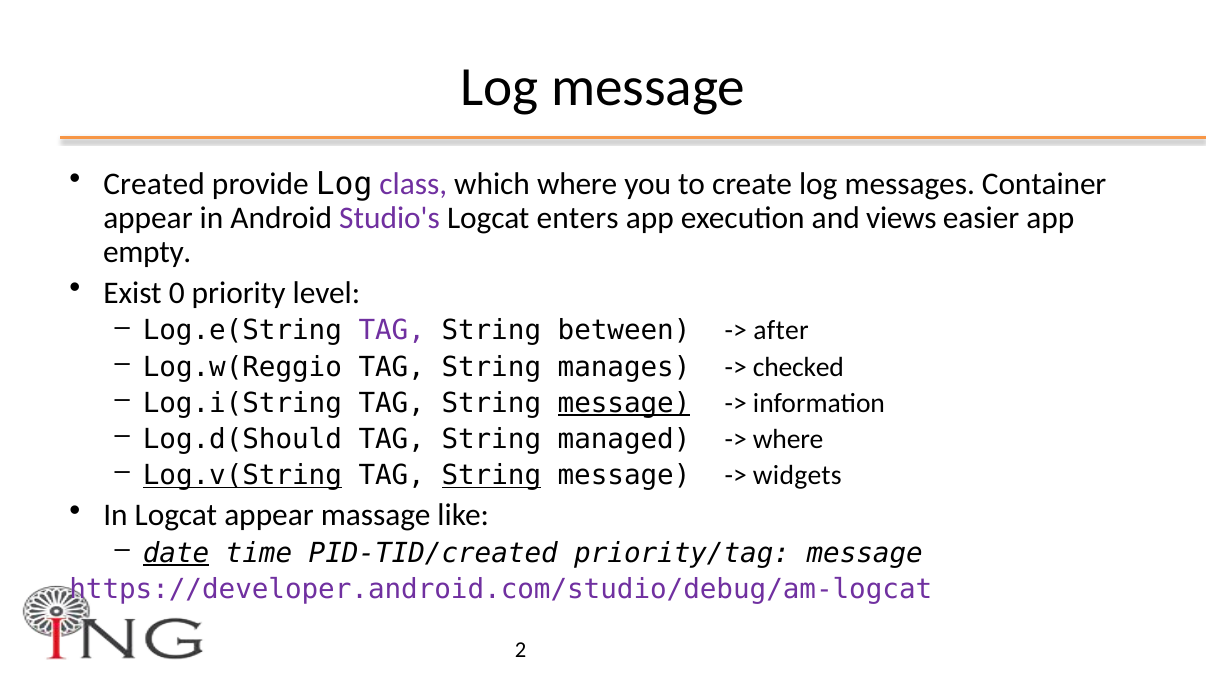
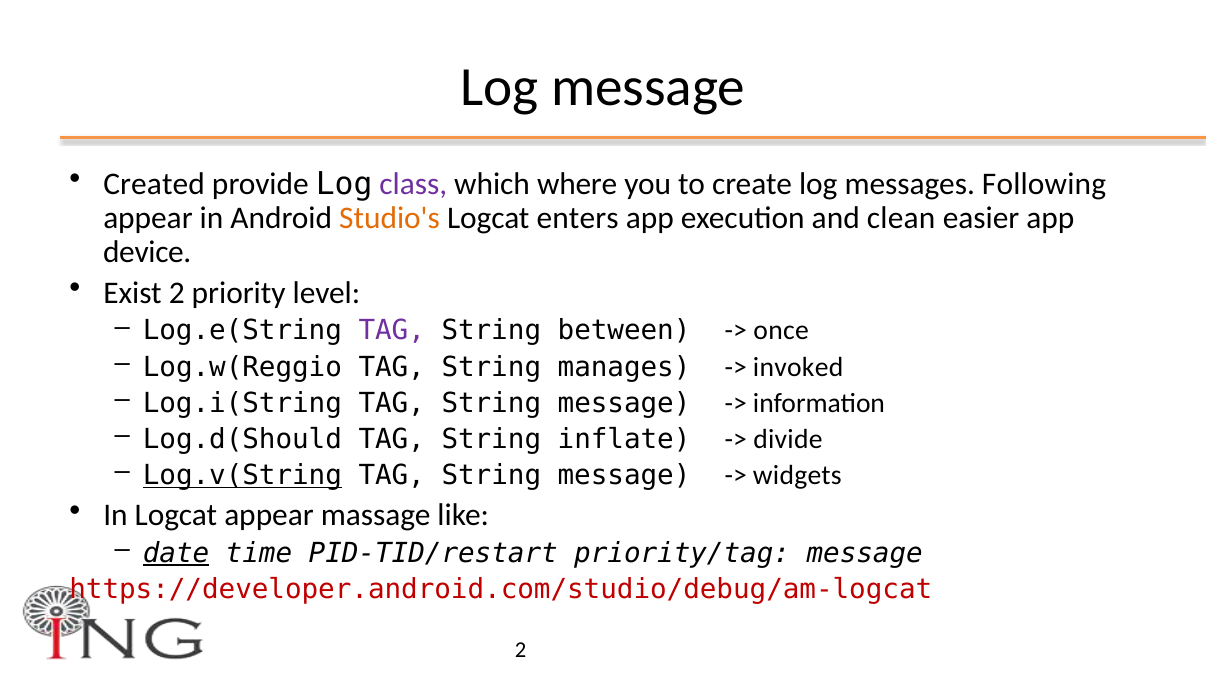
Container: Container -> Following (1044, 184)
Studio's colour: purple -> orange (390, 218)
views: views -> clean (901, 218)
empty: empty -> device (147, 252)
Exist 0: 0 -> 2 (177, 293)
after: after -> once (781, 330)
checked: checked -> invoked (798, 367)
message underline: present -> none (624, 403)
managed: managed -> inflate (624, 439)
where: where -> divide (788, 439)
String underline: present -> none (491, 475)
PID-TID/created: PID-TID/created -> PID-TID/restart (433, 553)
https://developer.android.com/studio/debug/am-logcat colour: purple -> red (501, 589)
